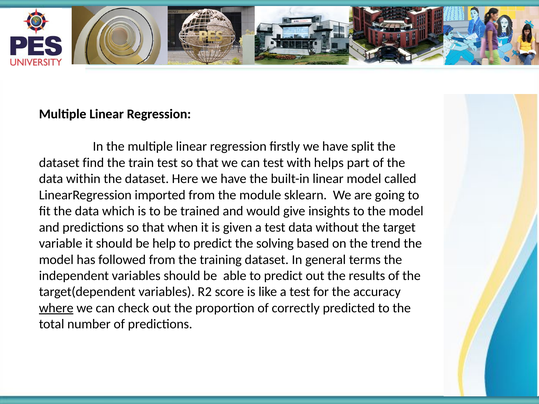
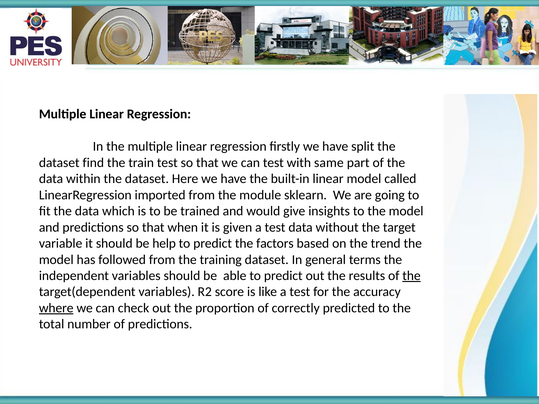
helps: helps -> same (329, 163)
solving: solving -> factors (275, 244)
the underline: none -> present (412, 276)
